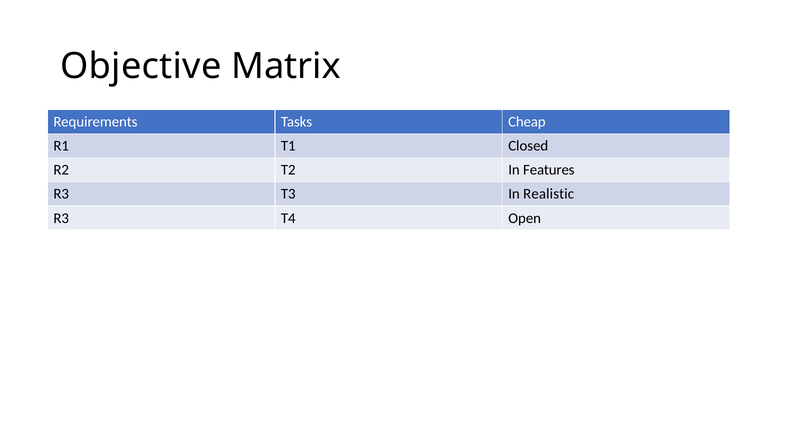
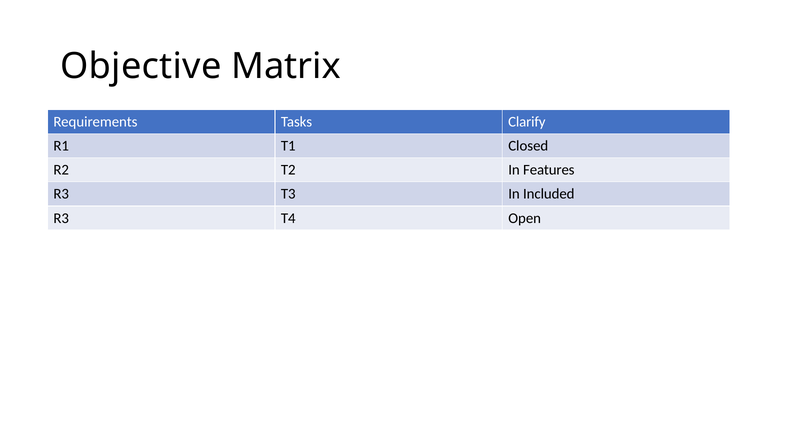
Cheap: Cheap -> Clarify (527, 122)
Realistic: Realistic -> Included (549, 194)
